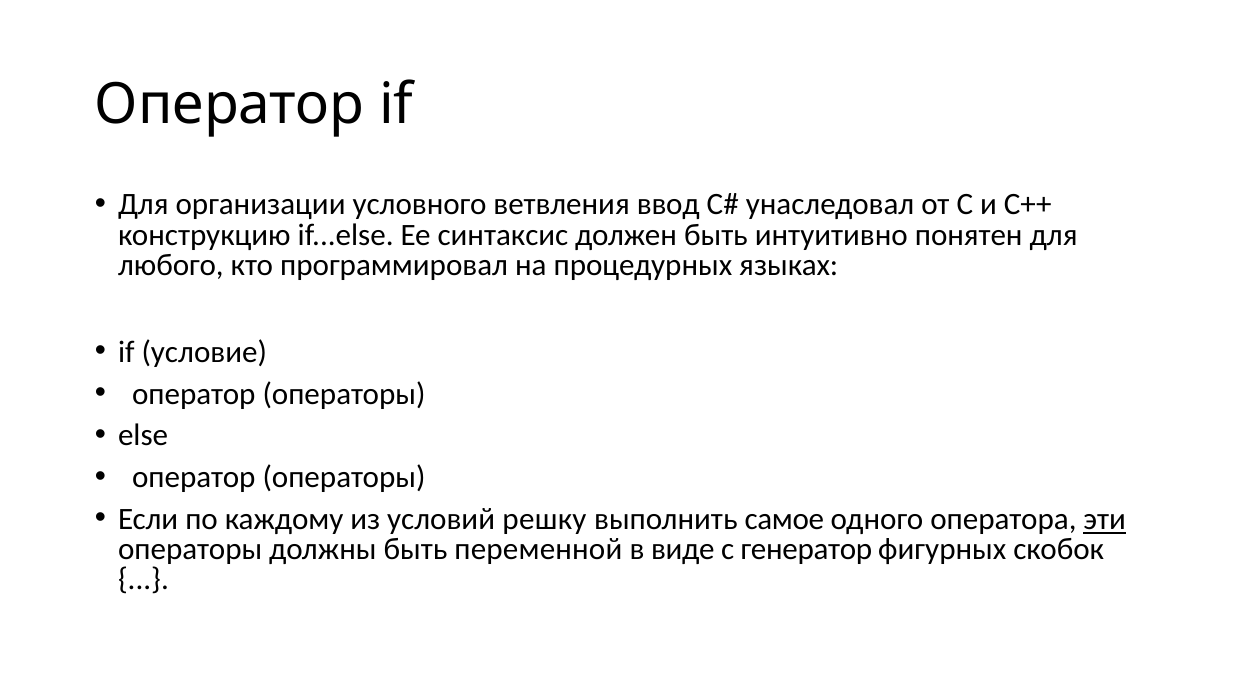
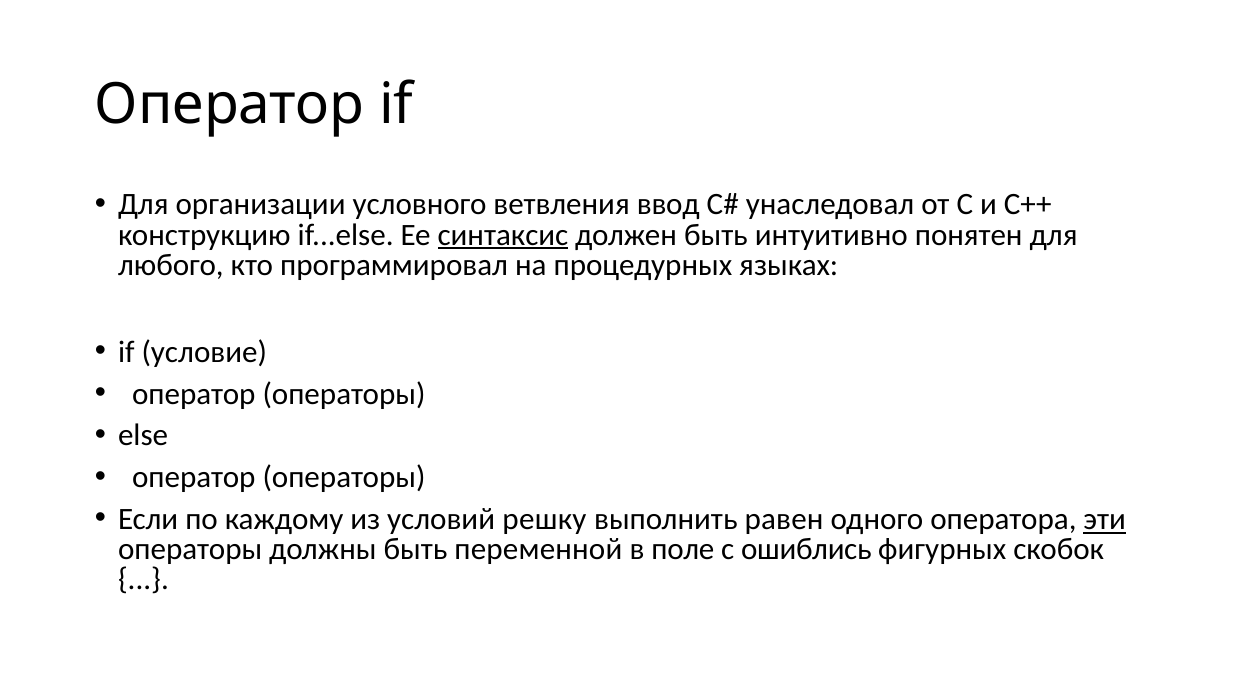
синтаксис underline: none -> present (503, 235)
самое: самое -> равен (784, 519)
виде: виде -> поле (683, 550)
генератор: генератор -> ошиблись (806, 550)
